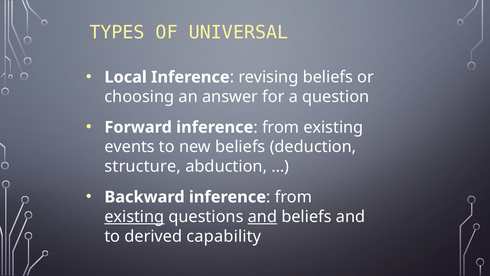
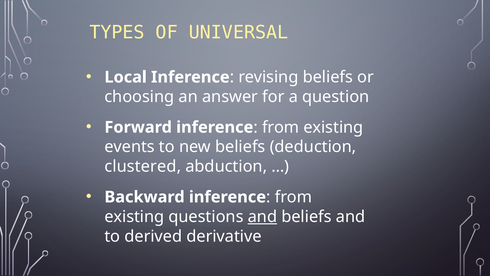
structure: structure -> clustered (143, 166)
existing underline: present -> none (134, 216)
capability: capability -> derivative (224, 236)
